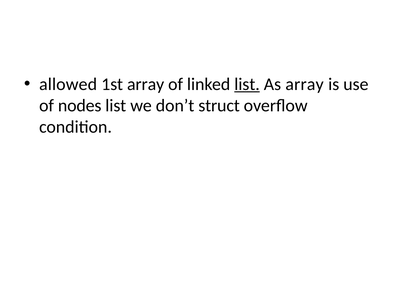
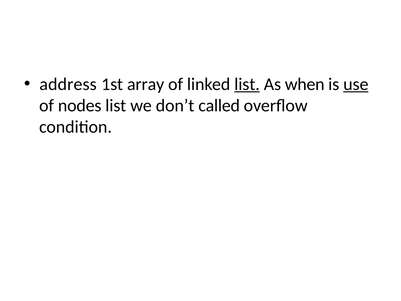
allowed: allowed -> address (68, 84)
As array: array -> when (305, 84)
use underline: none -> present (356, 84)
struct: struct -> called (219, 106)
